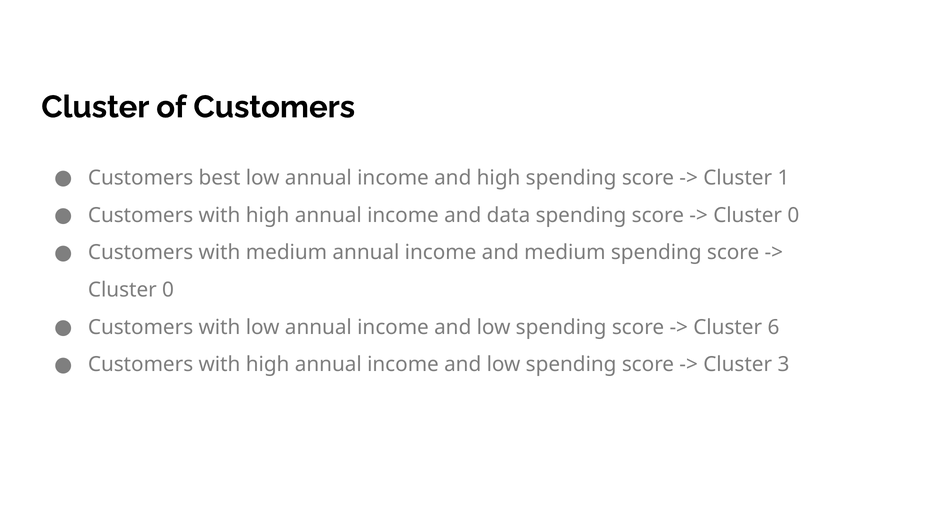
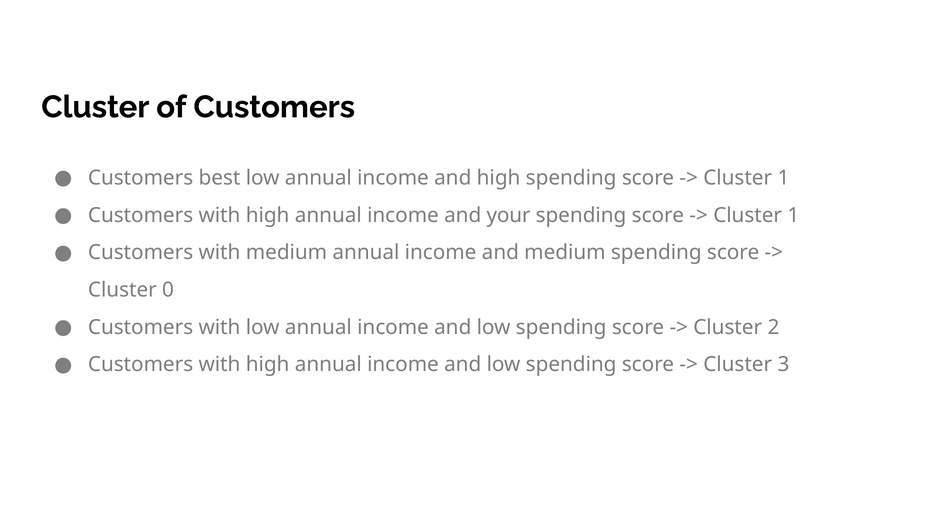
data: data -> your (509, 215)
0: 0 -> 1 (793, 215)
6: 6 -> 2 (773, 327)
